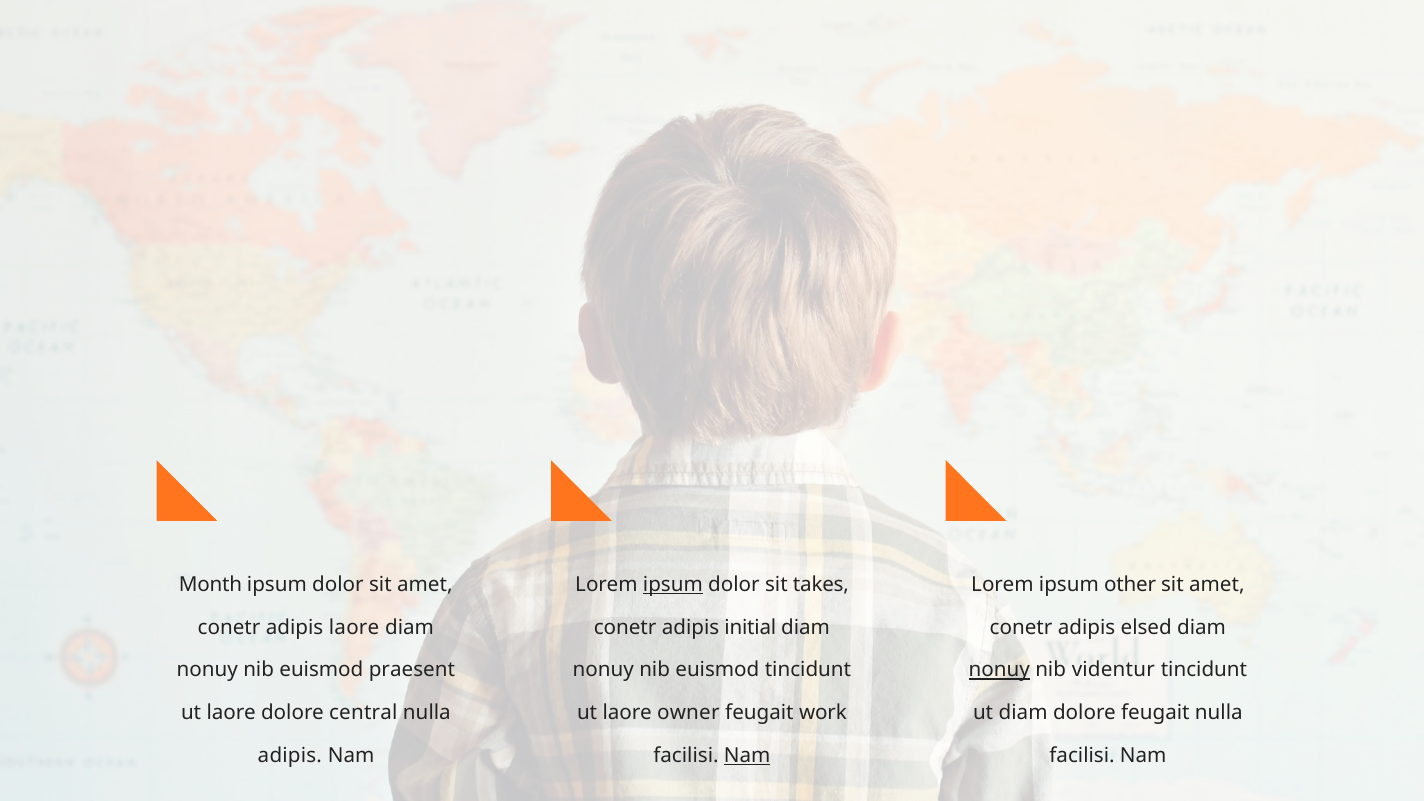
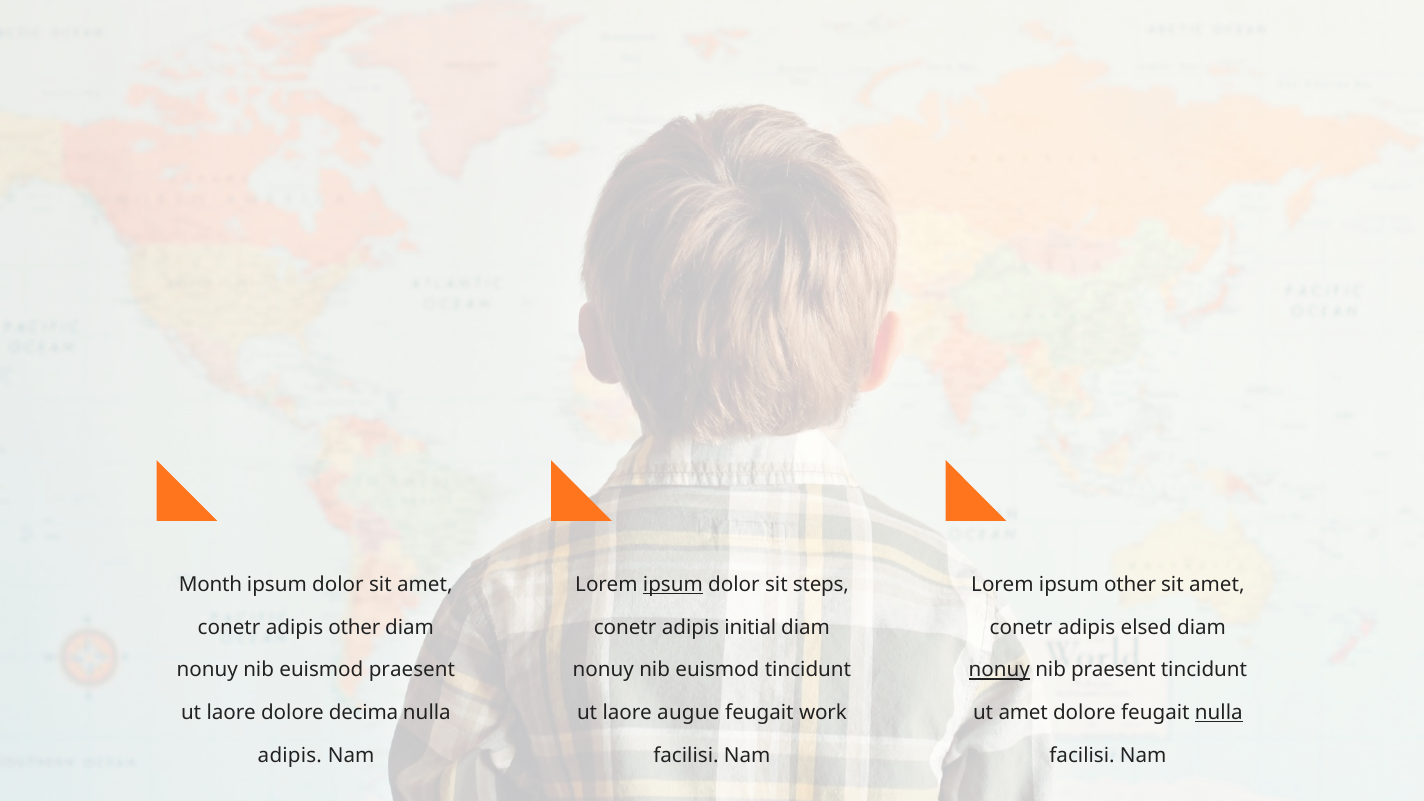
takes: takes -> steps (821, 585)
adipis laore: laore -> other (354, 627)
nib videntur: videntur -> praesent (1113, 670)
central: central -> decima (363, 713)
owner: owner -> augue (688, 713)
ut diam: diam -> amet (1023, 713)
nulla underline: none -> present (1219, 713)
Nam underline: present -> none (747, 756)
